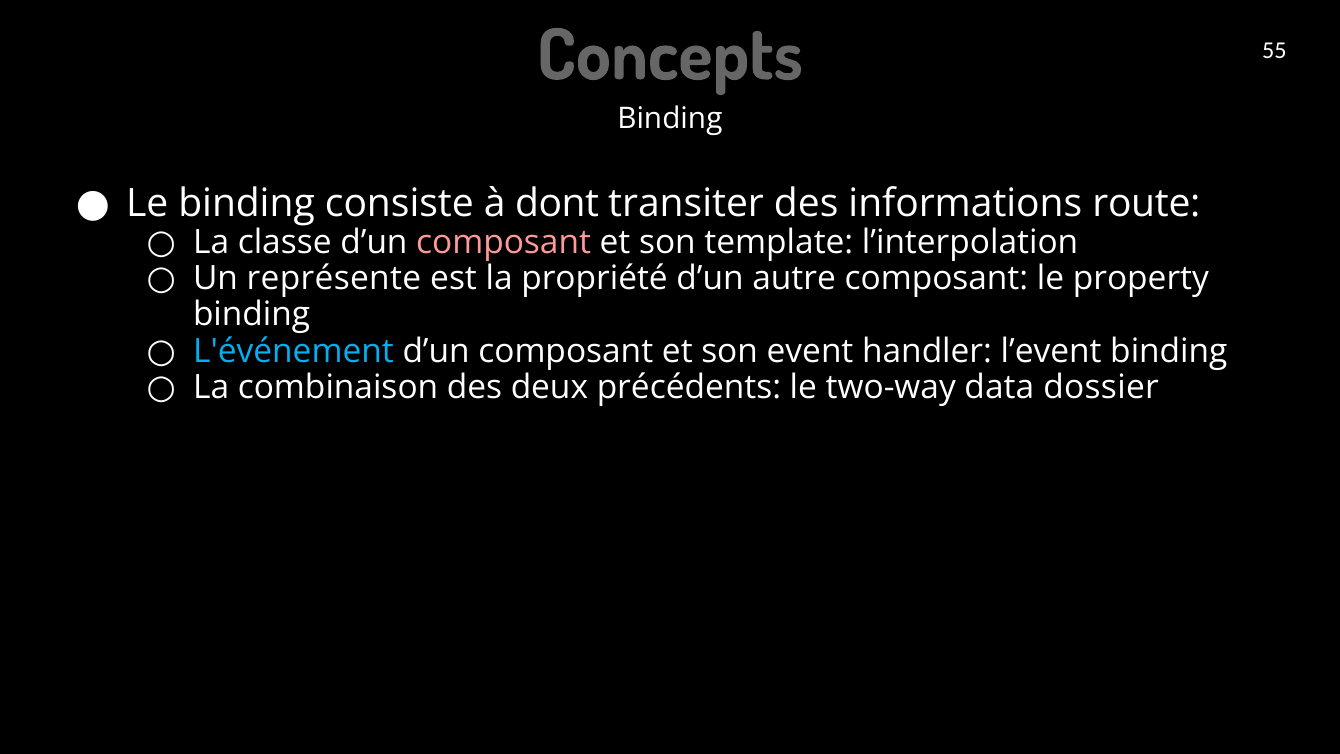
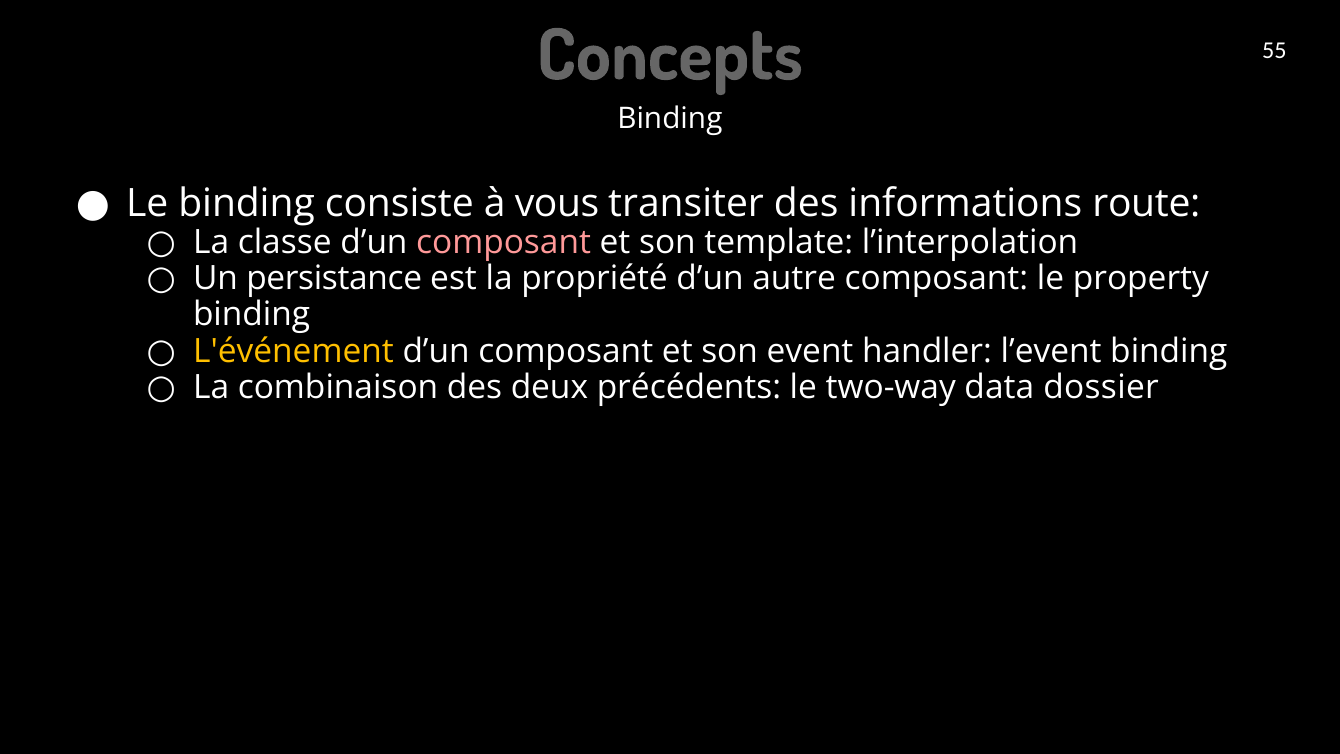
dont: dont -> vous (557, 203)
représente: représente -> persistance (334, 279)
L'événement colour: light blue -> yellow (293, 351)
